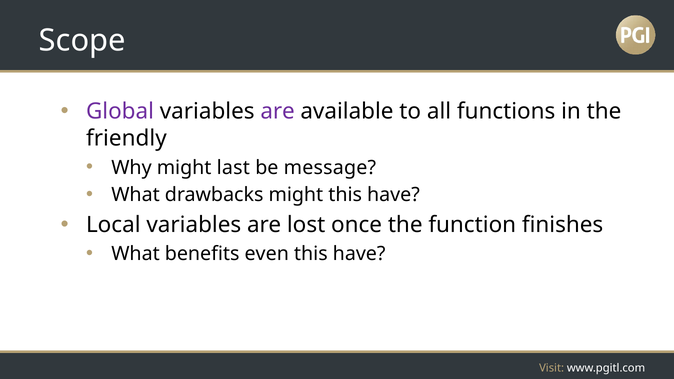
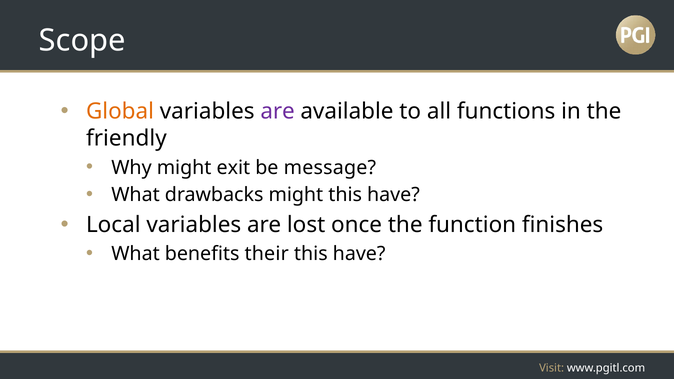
Global colour: purple -> orange (120, 112)
last: last -> exit (233, 168)
even: even -> their (267, 254)
